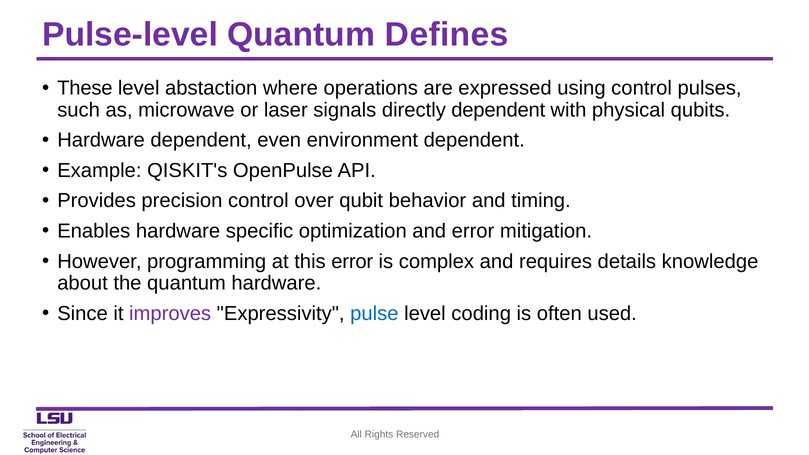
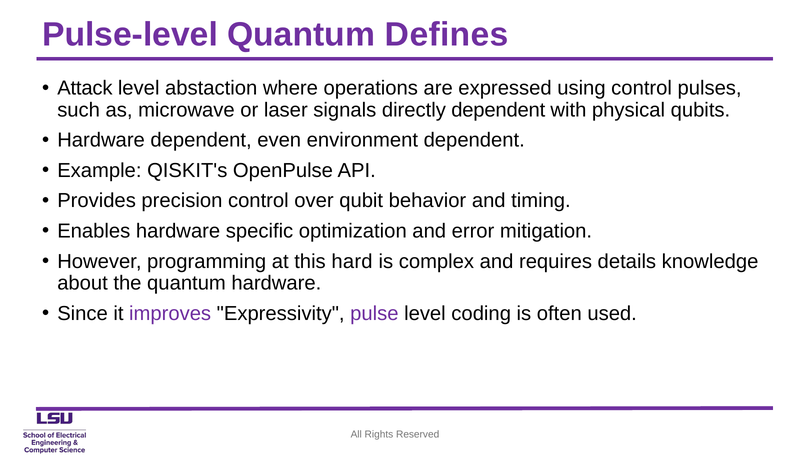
These: These -> Attack (85, 88)
this error: error -> hard (352, 261)
pulse colour: blue -> purple (374, 313)
